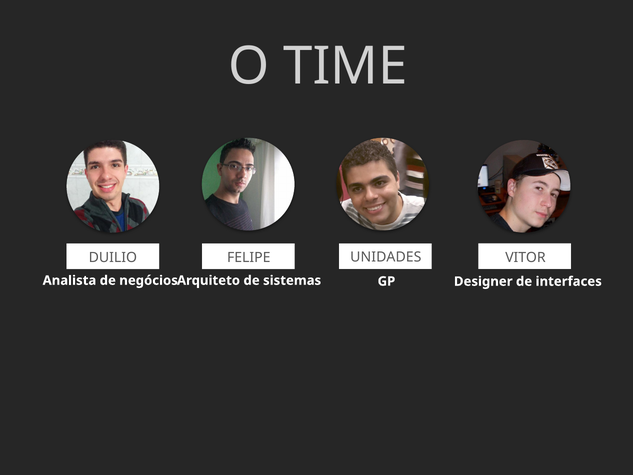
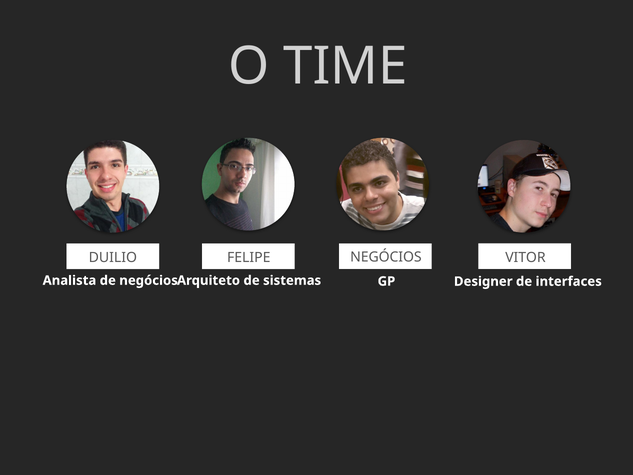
UNIDADES: UNIDADES -> NEGÓCIOS (386, 257)
